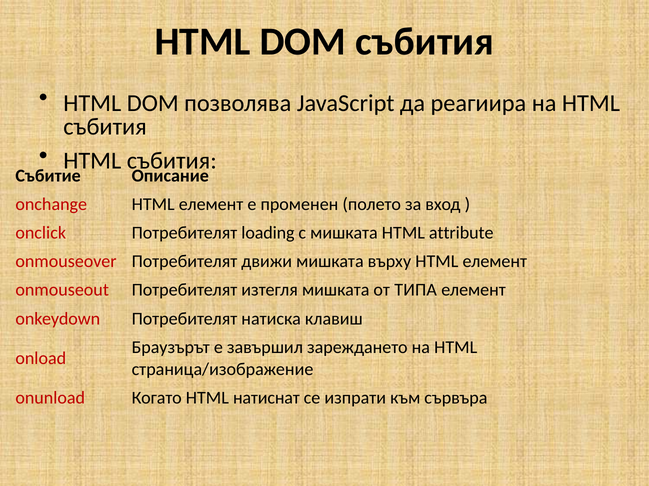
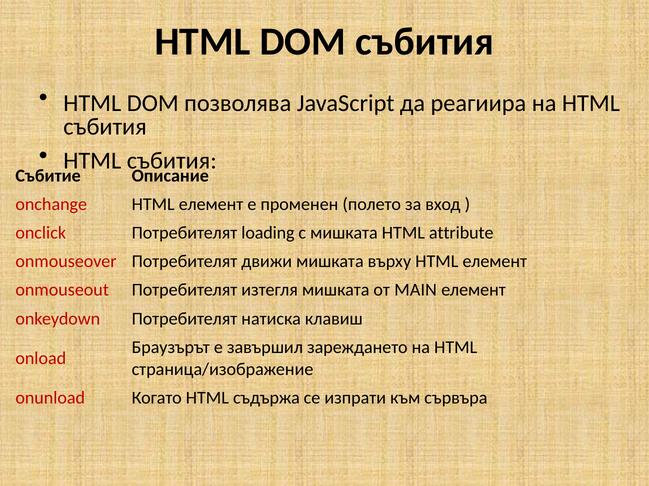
ТИПА: ТИПА -> MAIN (416, 290)
натиснат: натиснат -> съдържа (266, 398)
